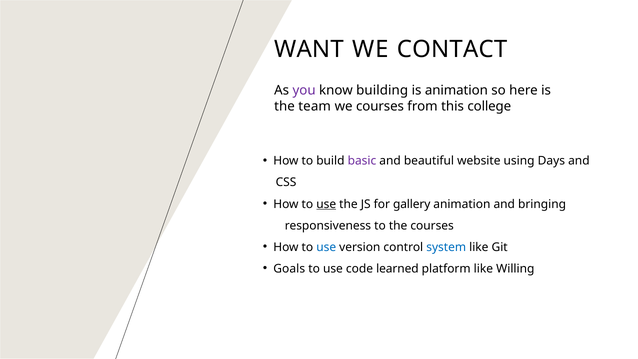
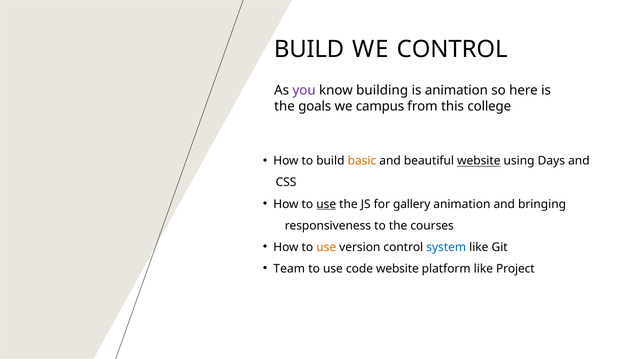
WANT: WANT -> BUILD (309, 50)
WE CONTACT: CONTACT -> CONTROL (452, 50)
team: team -> goals (315, 106)
we courses: courses -> campus (380, 106)
basic colour: purple -> orange (362, 161)
website underline: none -> present (479, 161)
use colour: blue -> orange (326, 247)
Goals: Goals -> Team (289, 269)
code learned: learned -> website (397, 269)
Willing: Willing -> Project (515, 269)
